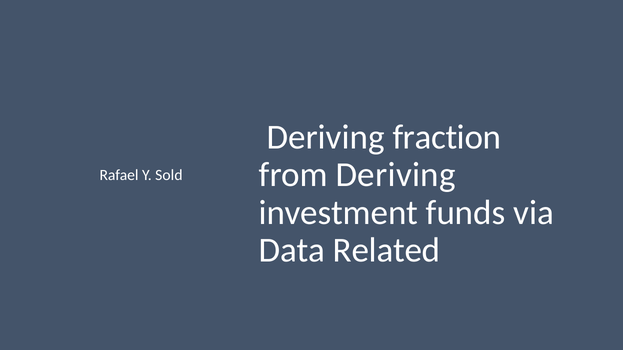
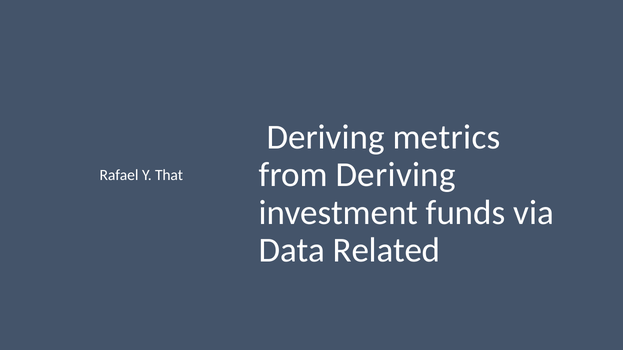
fraction: fraction -> metrics (446, 137)
Sold: Sold -> That (169, 175)
